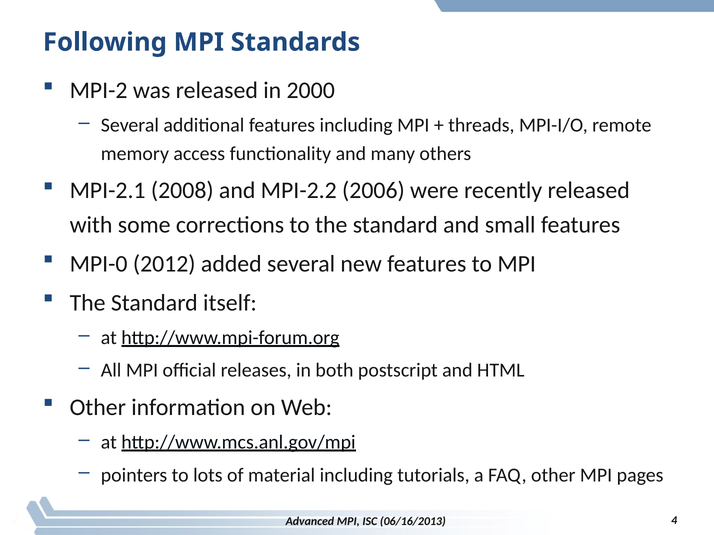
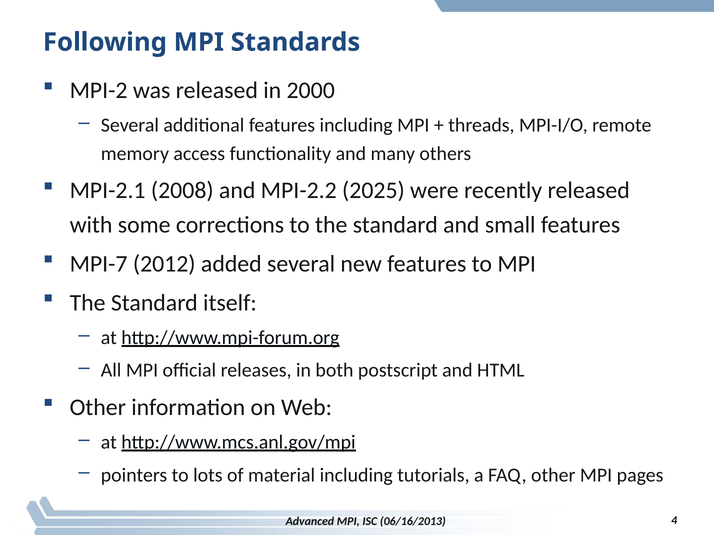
2006: 2006 -> 2025 (373, 191)
MPI-0: MPI-0 -> MPI-7 (99, 264)
